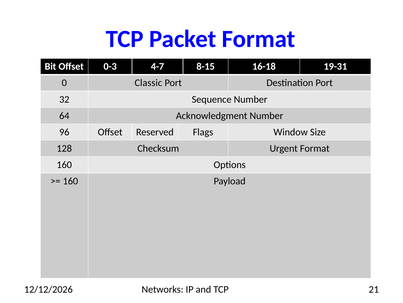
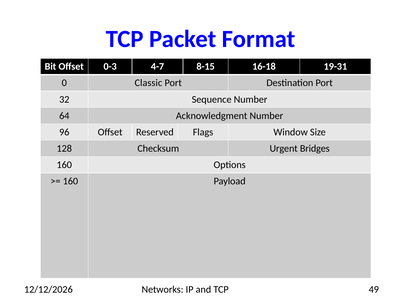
Urgent Format: Format -> Bridges (315, 148)
21: 21 -> 49 (374, 289)
